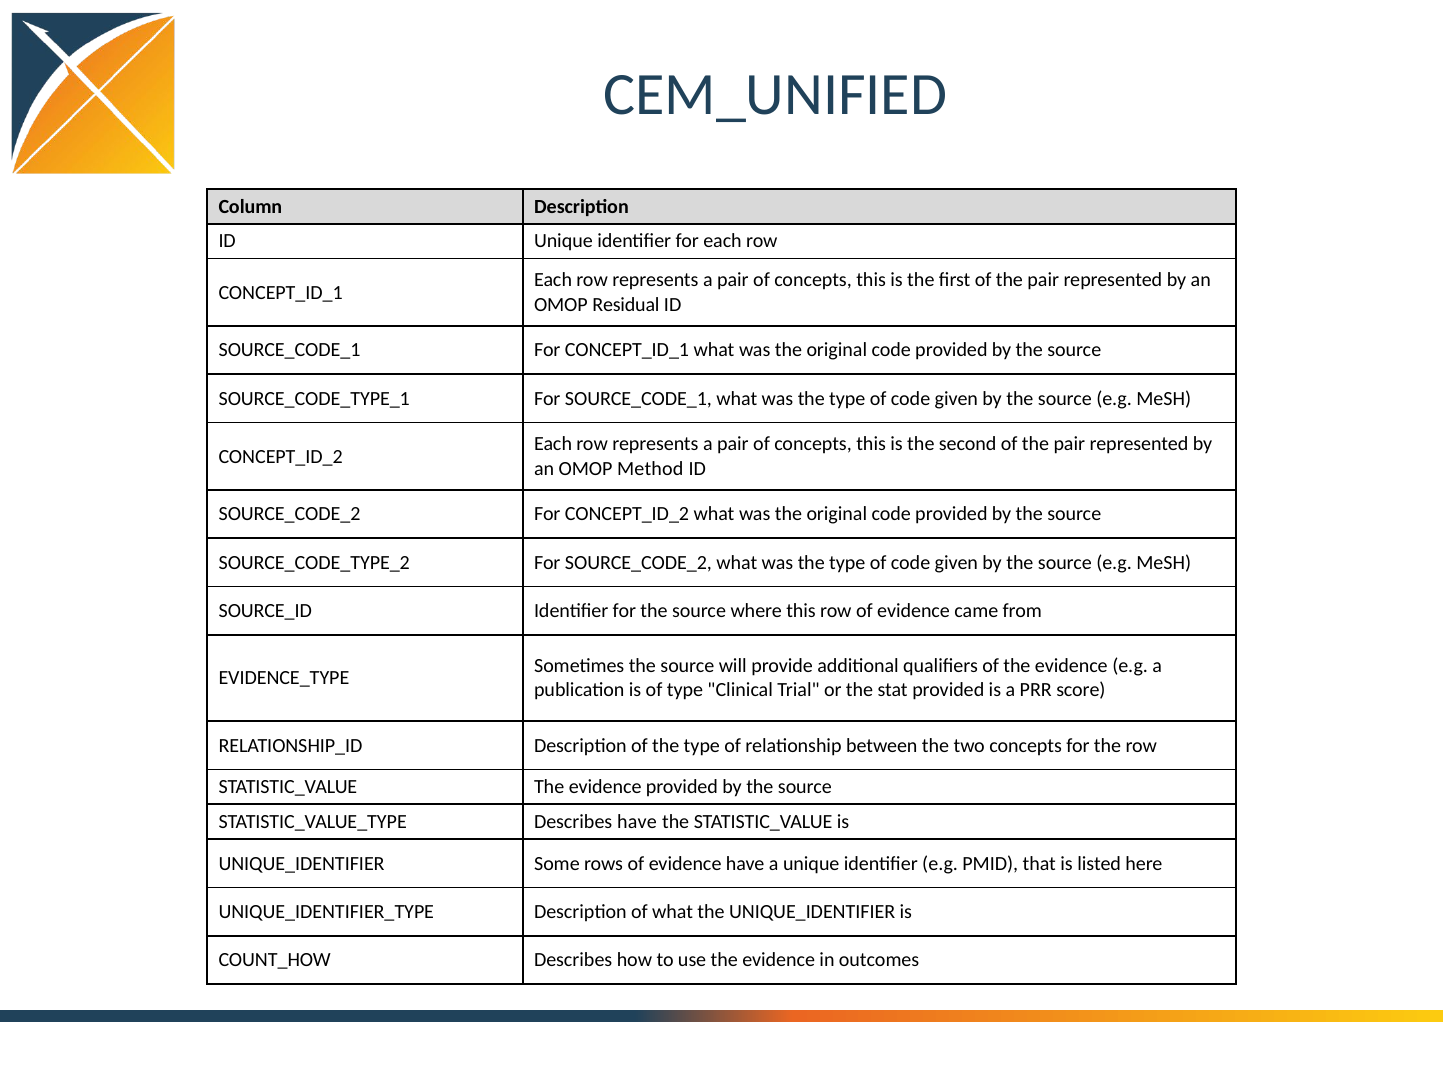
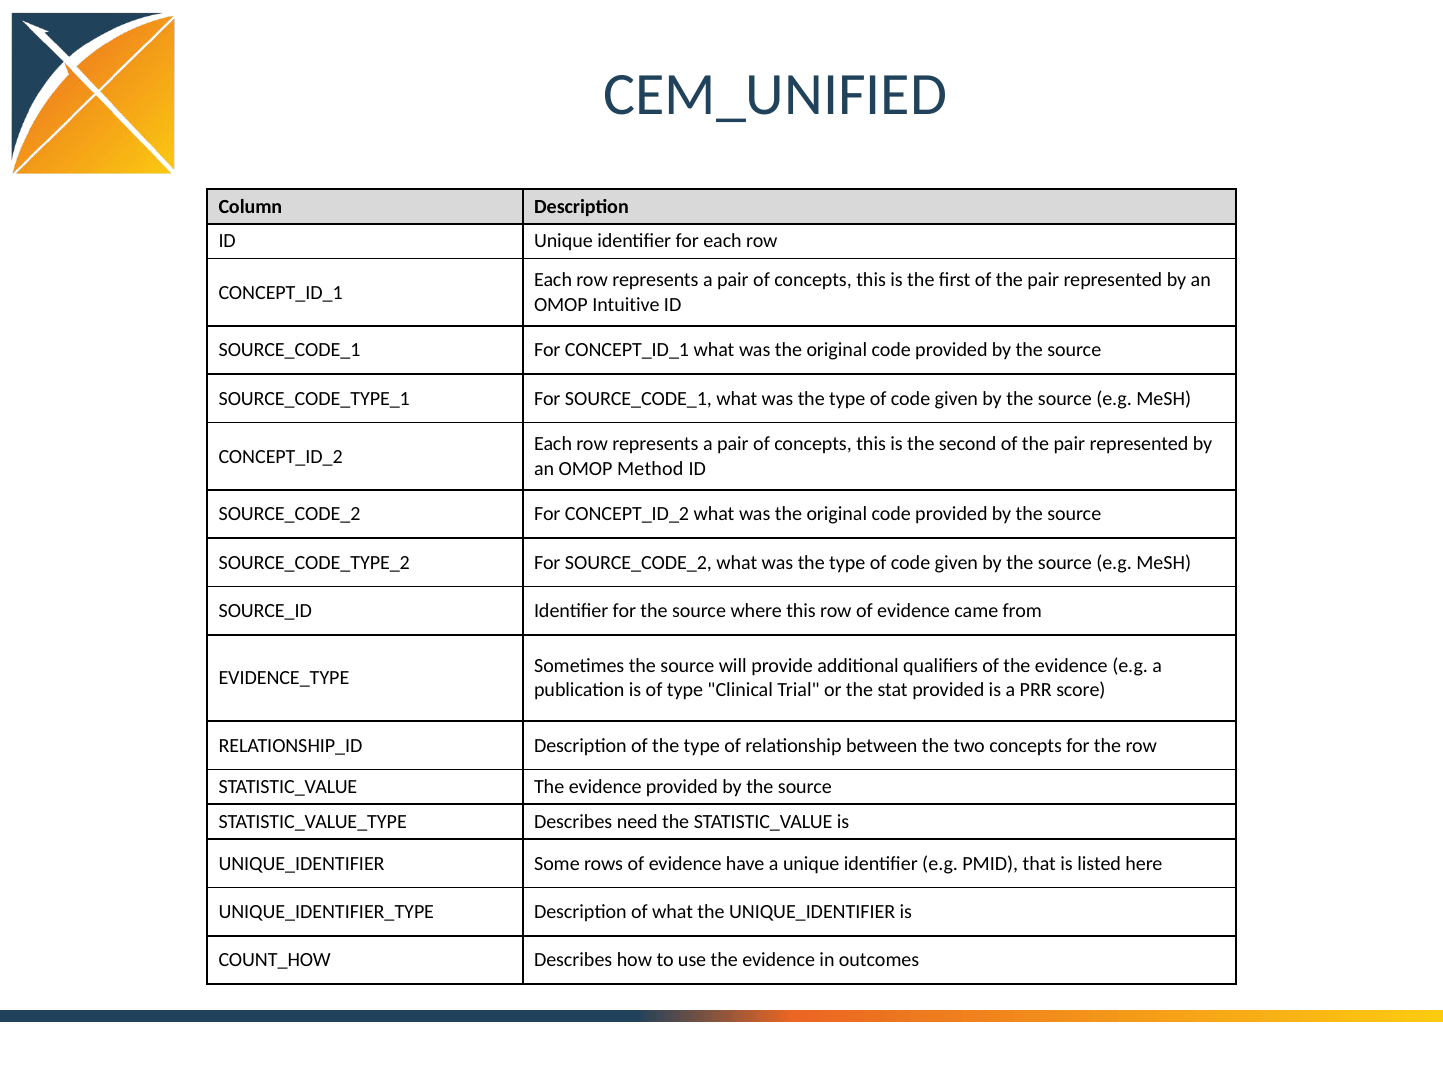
Residual: Residual -> Intuitive (626, 305)
Describes have: have -> need (637, 822)
